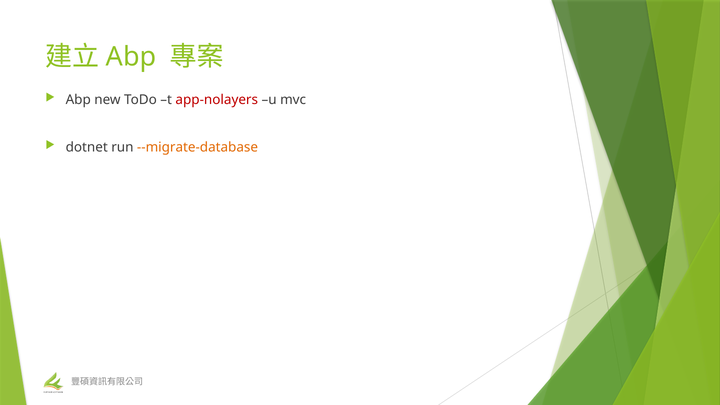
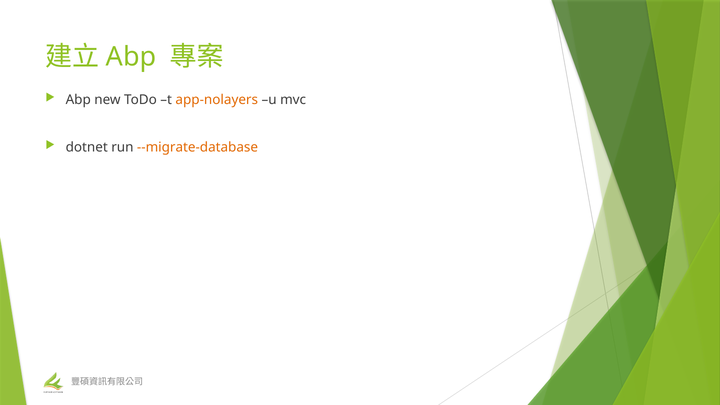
app-nolayers colour: red -> orange (217, 100)
